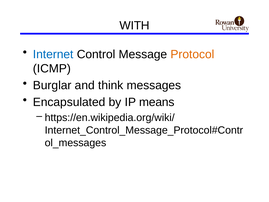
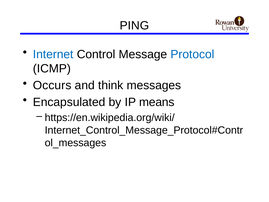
WITH: WITH -> PING (134, 25)
Protocol colour: orange -> blue (192, 54)
Burglar: Burglar -> Occurs (52, 85)
